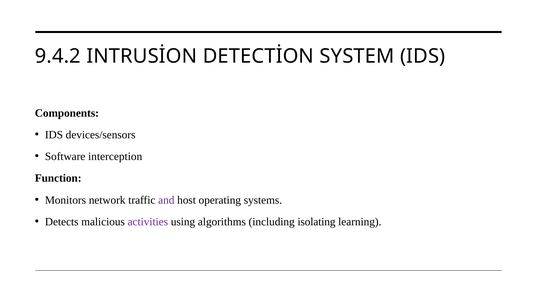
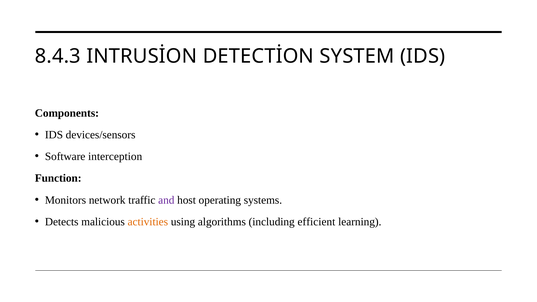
9.4.2: 9.4.2 -> 8.4.3 (58, 56)
activities colour: purple -> orange (148, 222)
isolating: isolating -> efficient (316, 222)
